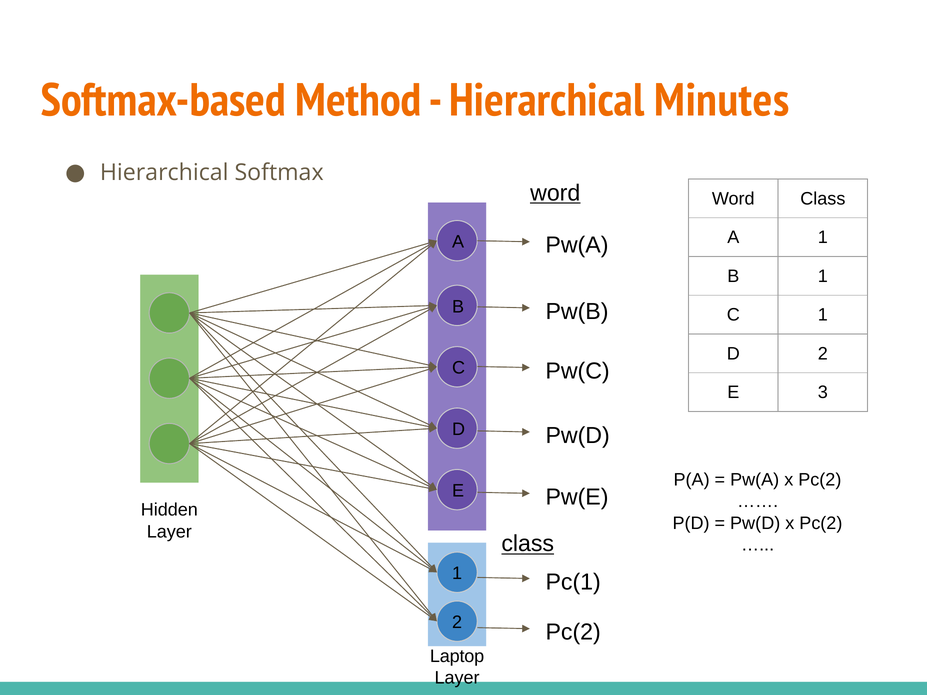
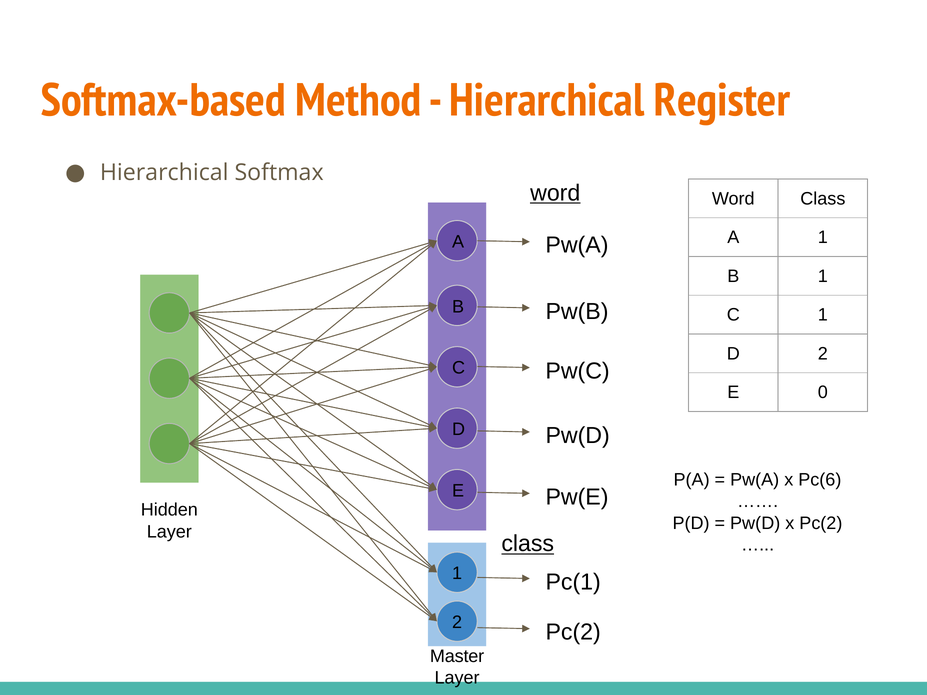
Minutes: Minutes -> Register (722, 100)
3: 3 -> 0 (823, 393)
Pw(A x Pc(2: Pc(2 -> Pc(6 (820, 480)
Laptop: Laptop -> Master (457, 656)
